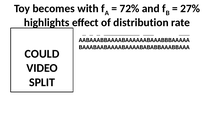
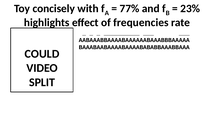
becomes: becomes -> concisely (54, 9)
72%: 72% -> 77% (129, 9)
27%: 27% -> 23% (190, 9)
distribution: distribution -> frequencies (141, 23)
